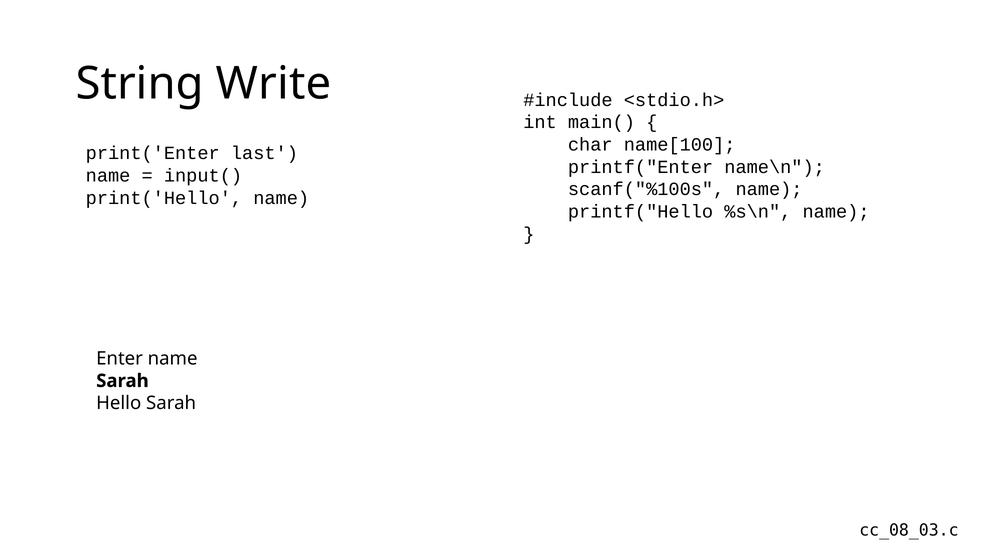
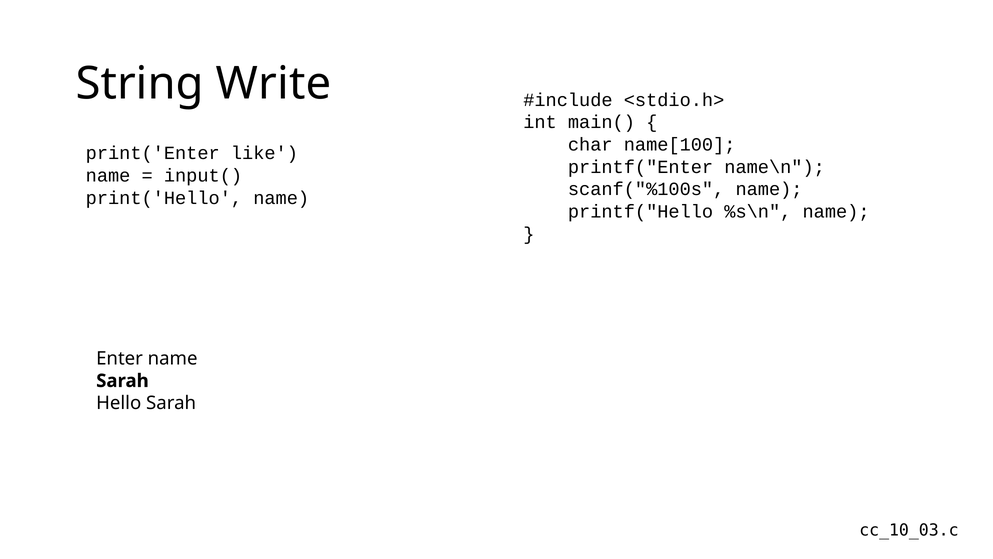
last: last -> like (264, 153)
cc_08_03.c: cc_08_03.c -> cc_10_03.c (909, 530)
